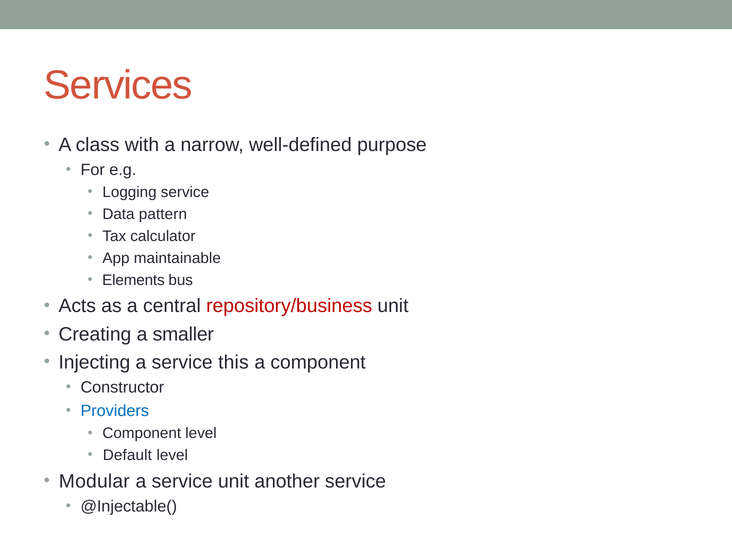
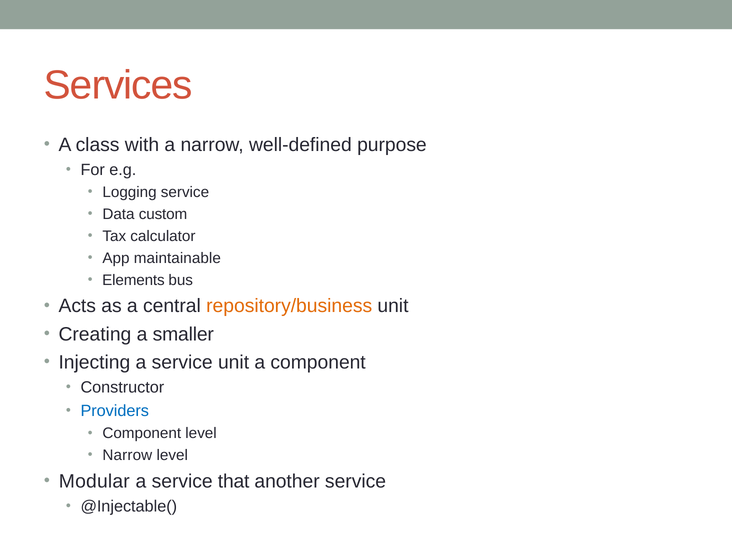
pattern: pattern -> custom (163, 214)
repository/business colour: red -> orange (289, 306)
service this: this -> unit (234, 362)
Default: Default -> Narrow (127, 455)
service unit: unit -> that (234, 481)
